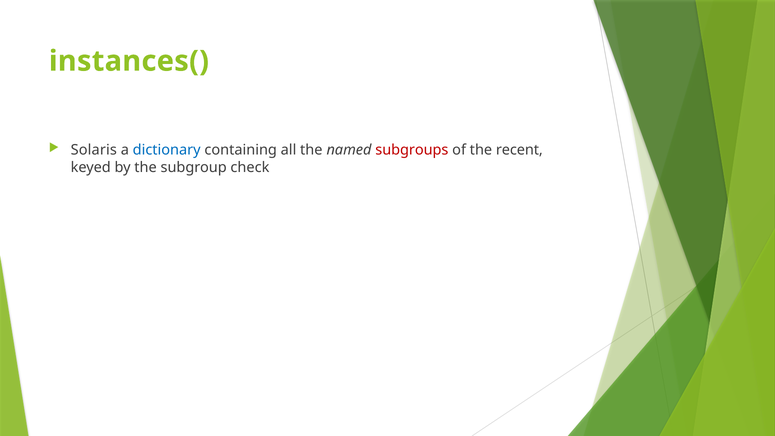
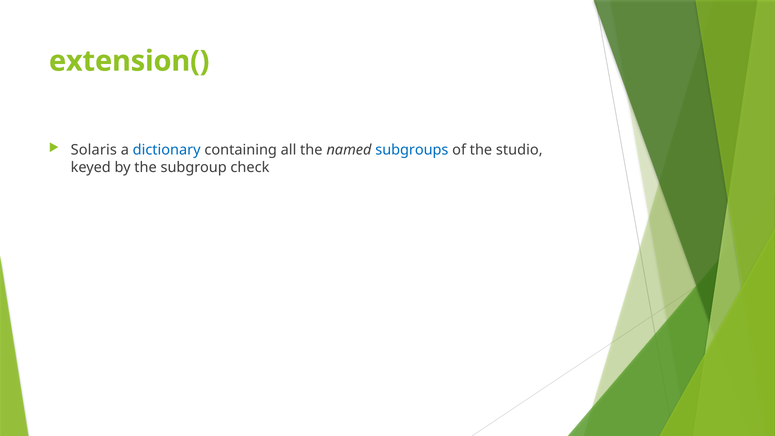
instances(: instances( -> extension( (129, 61)
subgroups colour: red -> blue (412, 150)
recent: recent -> studio (519, 150)
